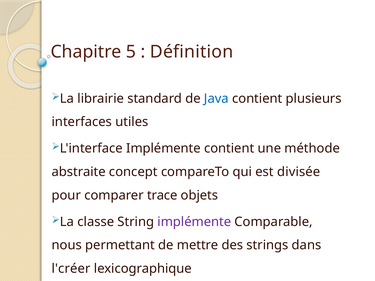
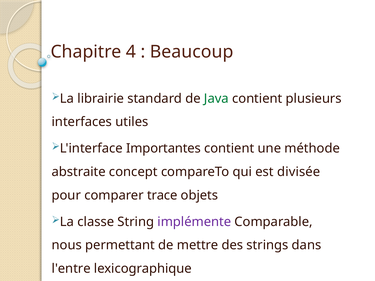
5: 5 -> 4 (131, 52)
Définition: Définition -> Beaucoup (192, 52)
Java colour: blue -> green (216, 99)
L'interface Implémente: Implémente -> Importantes (163, 149)
l'créer: l'créer -> l'entre (71, 269)
